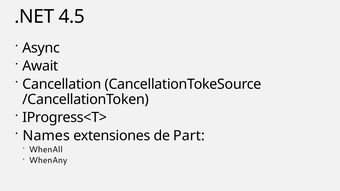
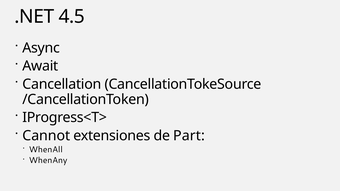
Names: Names -> Cannot (46, 136)
